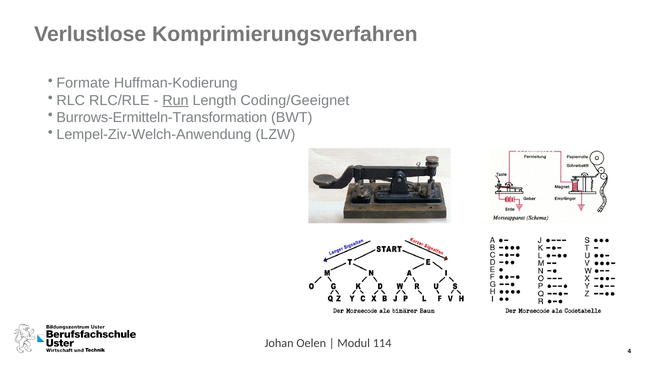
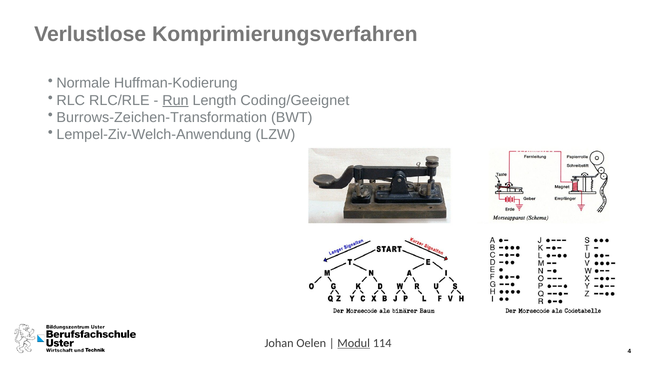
Formate: Formate -> Normale (83, 83)
Burrows-Ermitteln-Transformation: Burrows-Ermitteln-Transformation -> Burrows-Zeichen-Transformation (162, 117)
Modul underline: none -> present (354, 343)
